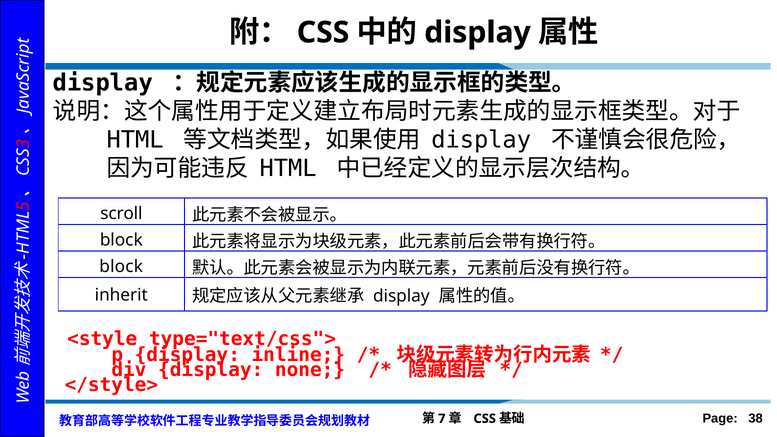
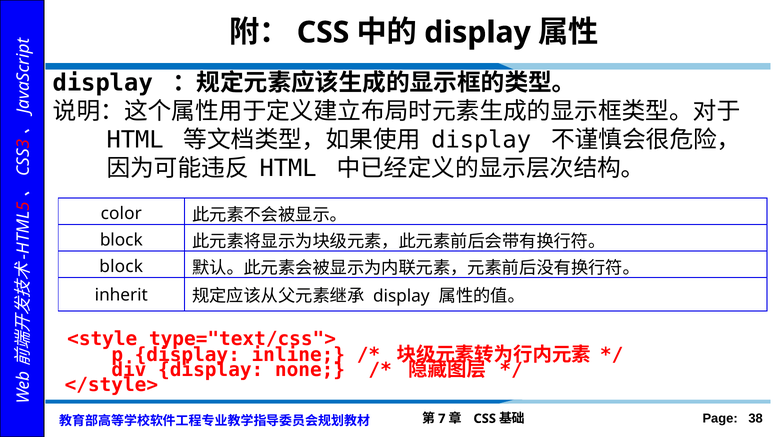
scroll: scroll -> color (121, 213)
